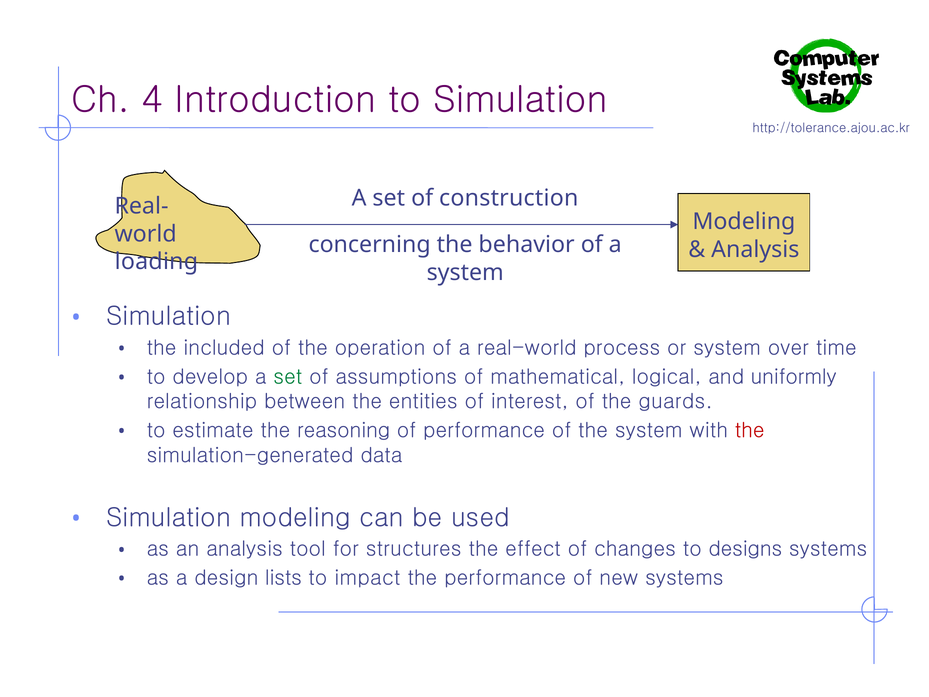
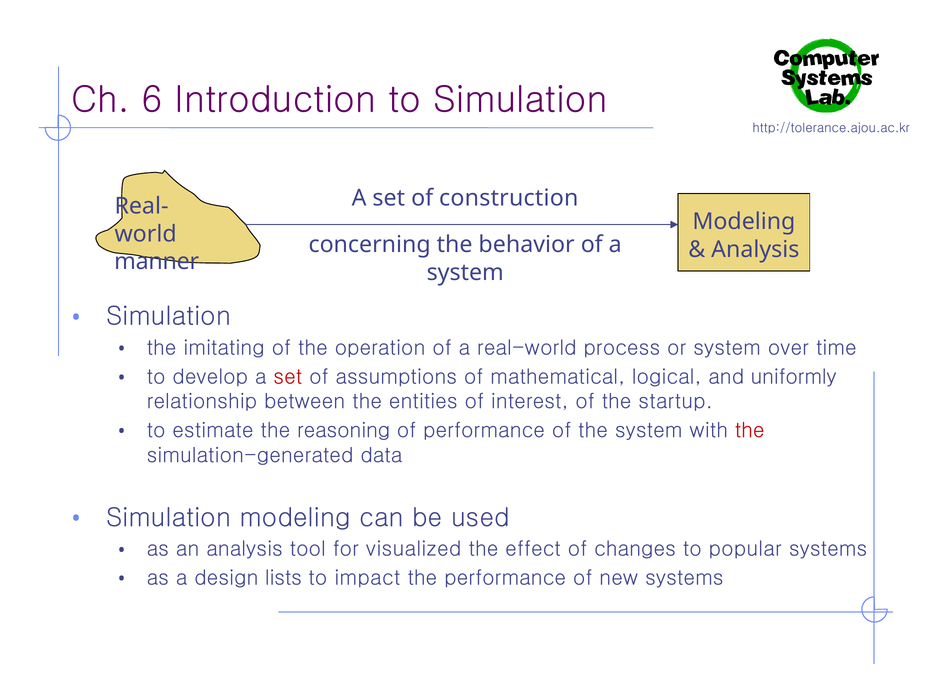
4: 4 -> 6 (152, 100)
loading: loading -> manner (157, 262)
included: included -> imitating (224, 348)
set colour: green -> red (288, 377)
guards: guards -> startup (675, 401)
structures: structures -> visualized (414, 549)
designs: designs -> popular (745, 549)
